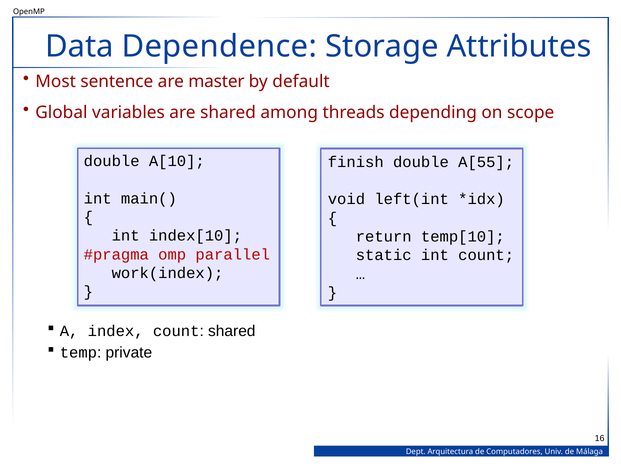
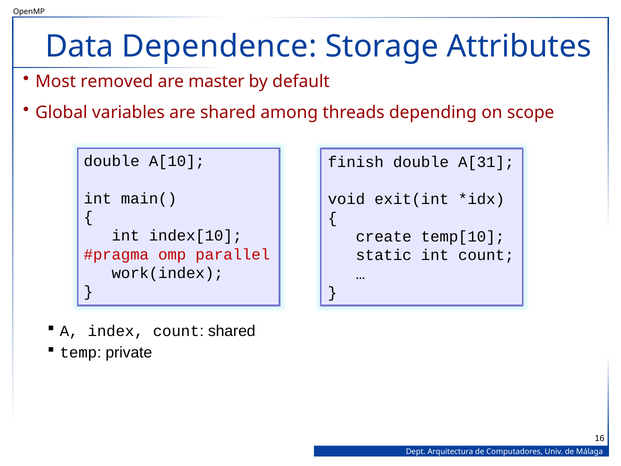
sentence: sentence -> removed (117, 81)
A[55: A[55 -> A[31 (486, 162)
left(int: left(int -> exit(int (412, 199)
return: return -> create (384, 237)
